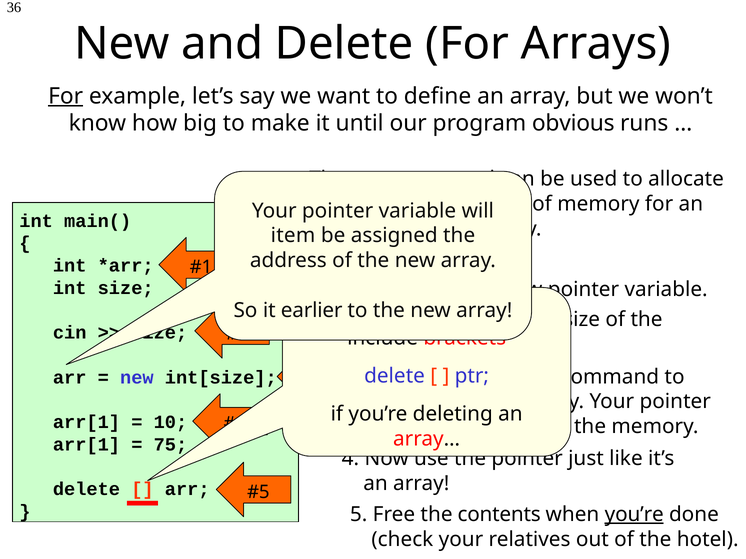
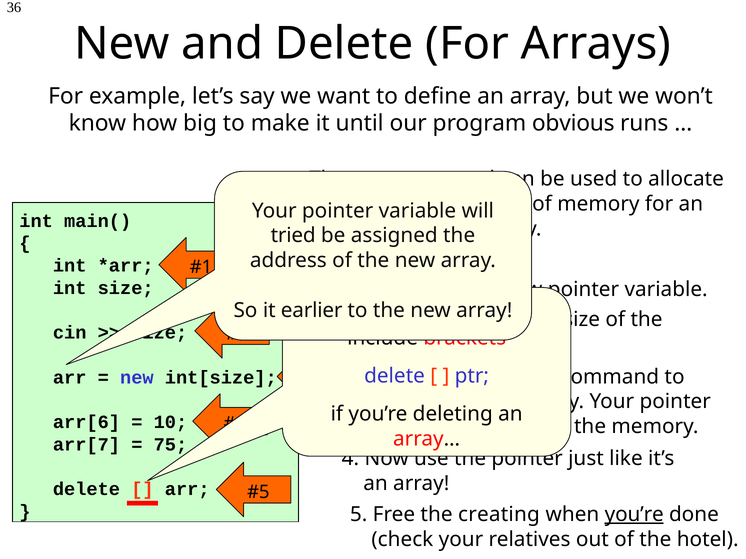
For underline: present -> none (66, 96)
item: item -> tried (293, 236)
arr[1: arr[1 -> arr[6 (86, 423)
arr[1: arr[1 -> arr[7 (86, 445)
contents: contents -> creating (499, 515)
